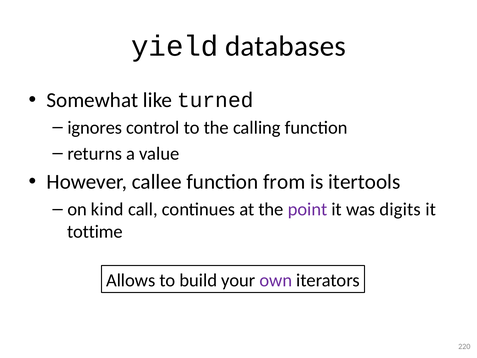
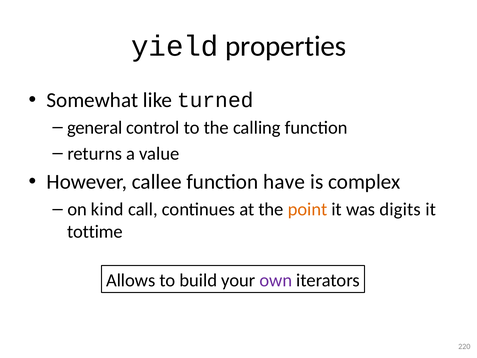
databases: databases -> properties (286, 46)
ignores: ignores -> general (95, 127)
from: from -> have (284, 182)
itertools: itertools -> complex (364, 182)
point colour: purple -> orange (307, 209)
